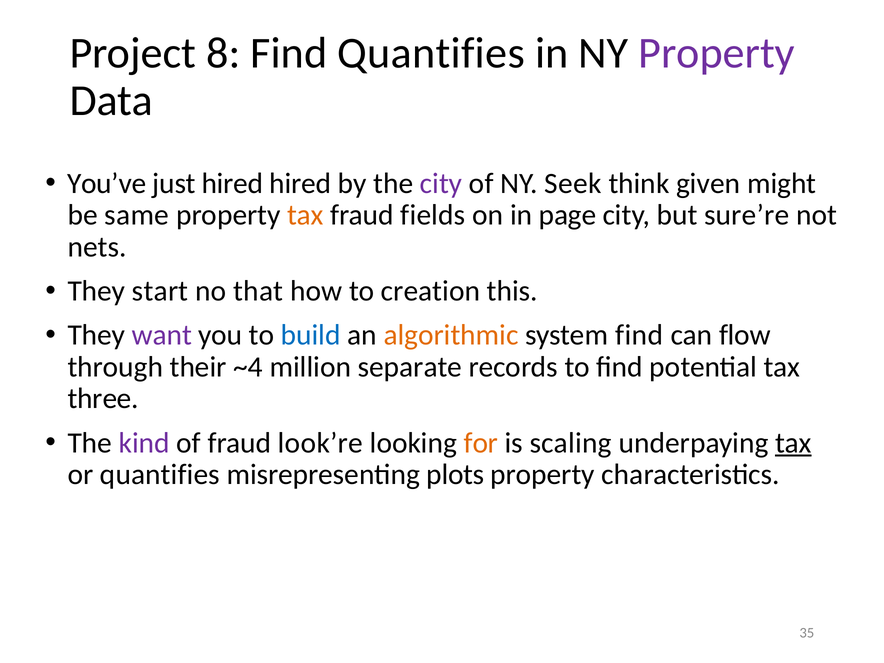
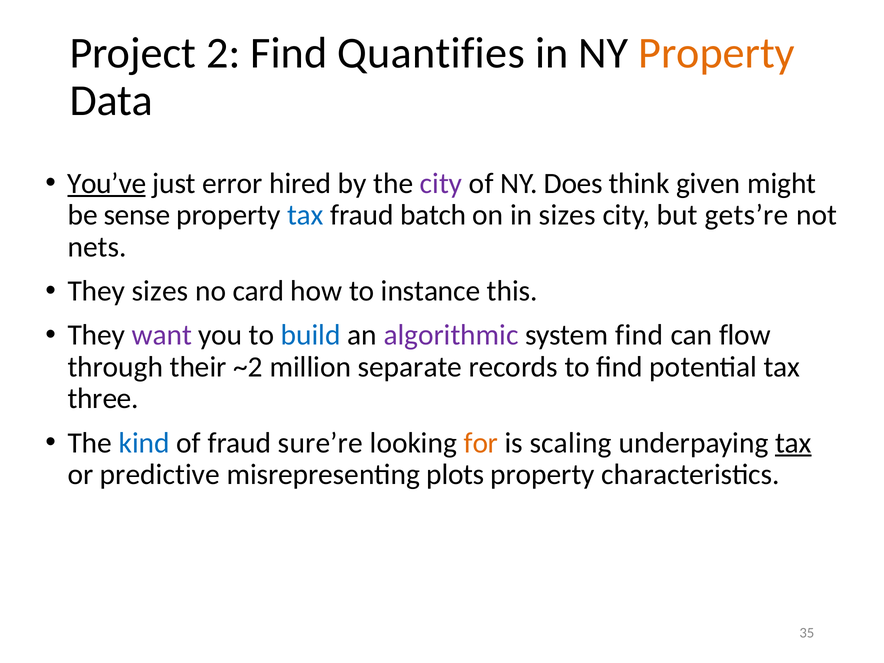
8: 8 -> 2 (223, 53)
Property colour: purple -> orange (717, 53)
You’ve underline: none -> present (107, 183)
just hired: hired -> error (232, 183)
Seek: Seek -> Does (573, 183)
same: same -> sense (137, 215)
tax colour: orange -> blue (305, 215)
fields: fields -> batch (433, 215)
in page: page -> sizes (567, 215)
sure’re: sure’re -> gets’re (747, 215)
They start: start -> sizes (160, 291)
that: that -> card (259, 291)
creation: creation -> instance (431, 291)
algorithmic colour: orange -> purple (451, 335)
~4: ~4 -> ~2 (248, 367)
kind colour: purple -> blue (144, 443)
look’re: look’re -> sure’re (320, 443)
or quantifies: quantifies -> predictive (160, 475)
